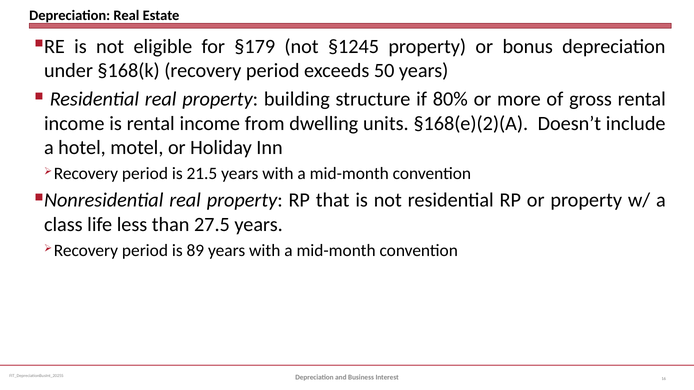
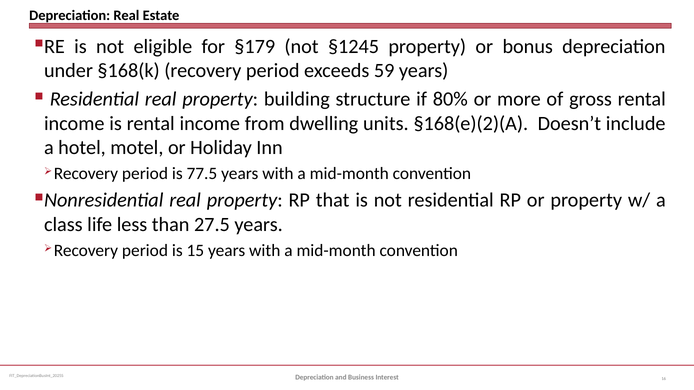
50: 50 -> 59 (384, 71)
21.5: 21.5 -> 77.5 (202, 174)
89: 89 -> 15 (195, 251)
